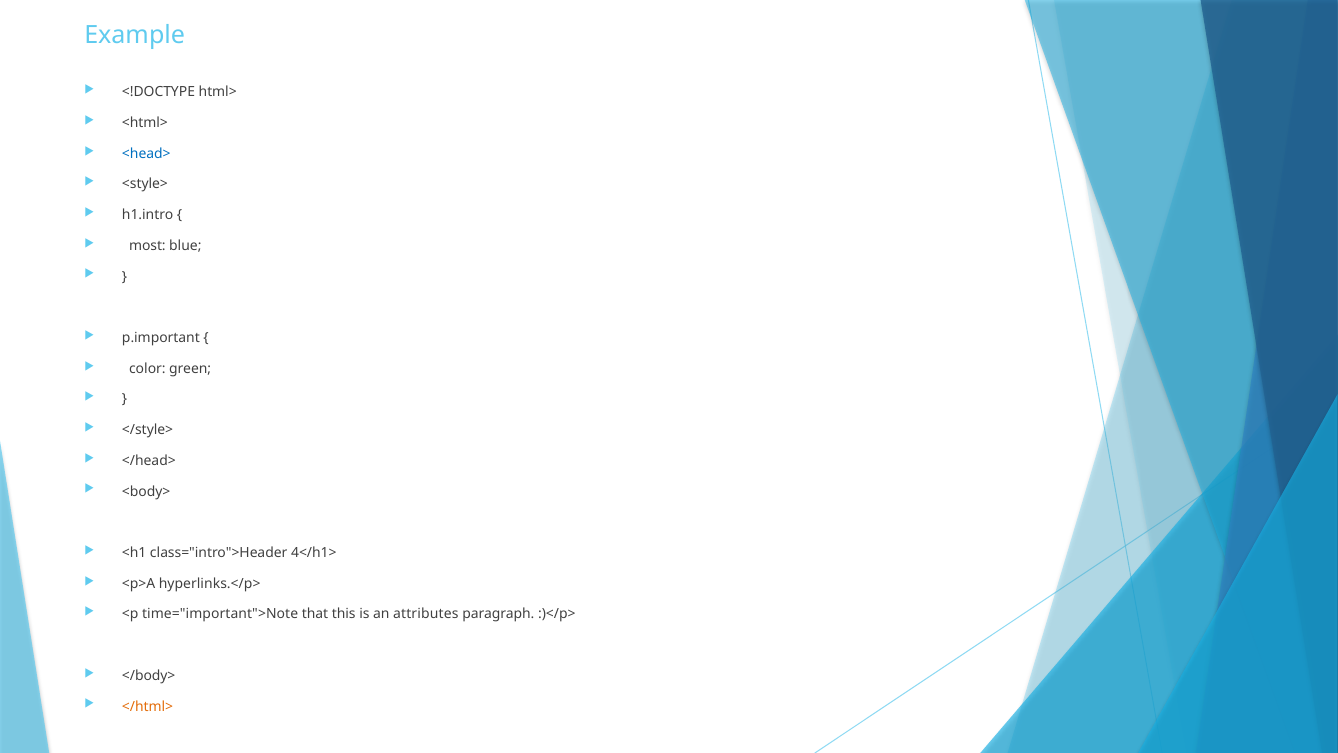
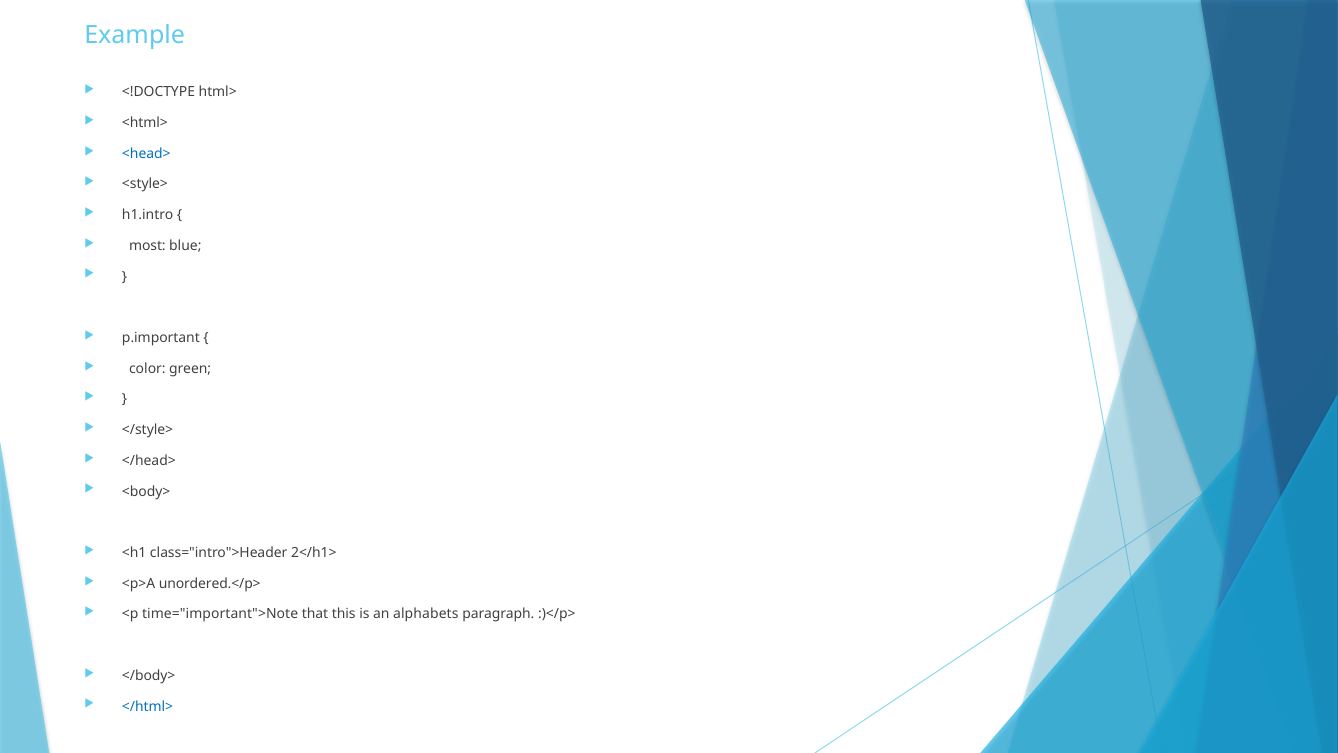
4</h1>: 4</h1> -> 2</h1> (314, 553)
hyperlinks.</p>: hyperlinks.</p> -> unordered.</p> (210, 583)
attributes: attributes -> alphabets (426, 614)
</html> colour: orange -> blue (148, 706)
